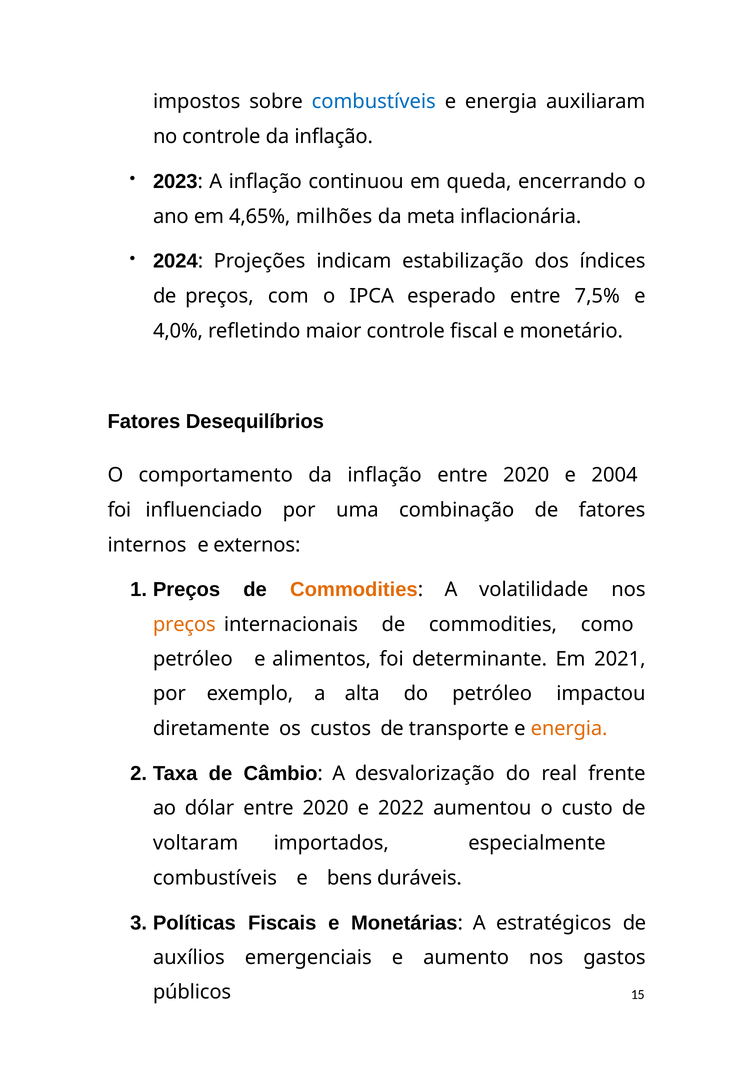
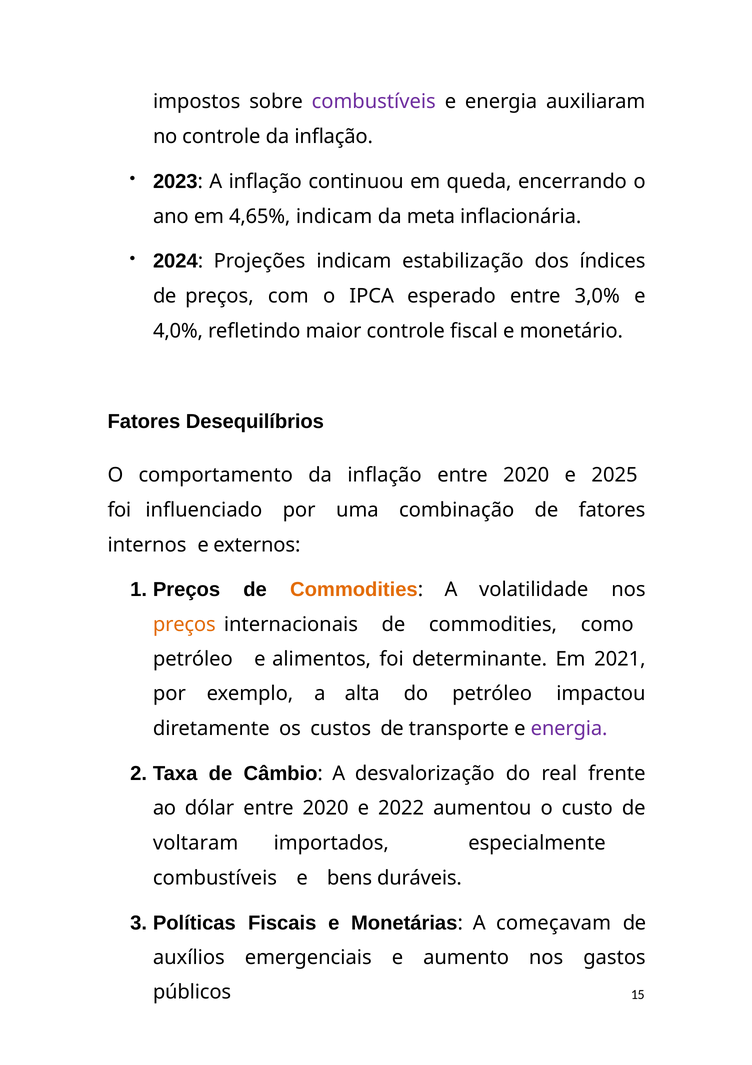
combustíveis colour: blue -> purple (374, 102)
4,65% milhões: milhões -> indicam (334, 216)
7,5%: 7,5% -> 3,0% (597, 296)
2004: 2004 -> 2025 (615, 475)
energia colour: orange -> purple (569, 728)
estratégicos: estratégicos -> começavam (554, 922)
